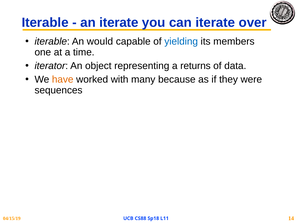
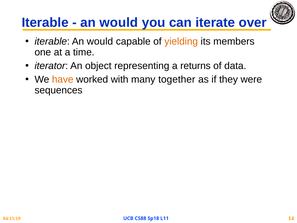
iterate: iterate -> would (119, 23)
yielding colour: blue -> orange (181, 41)
because: because -> together (177, 79)
